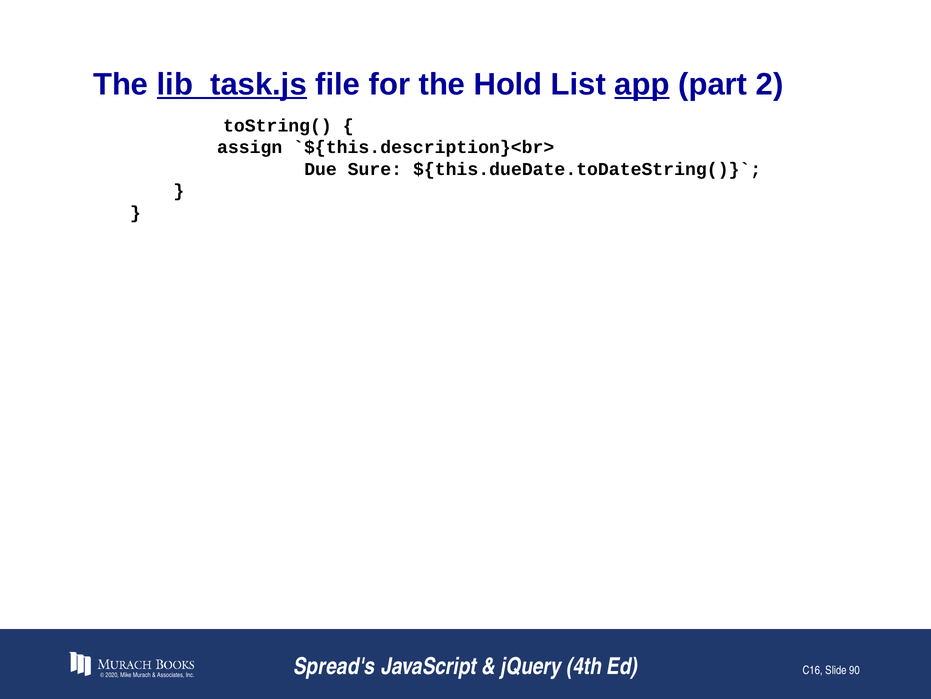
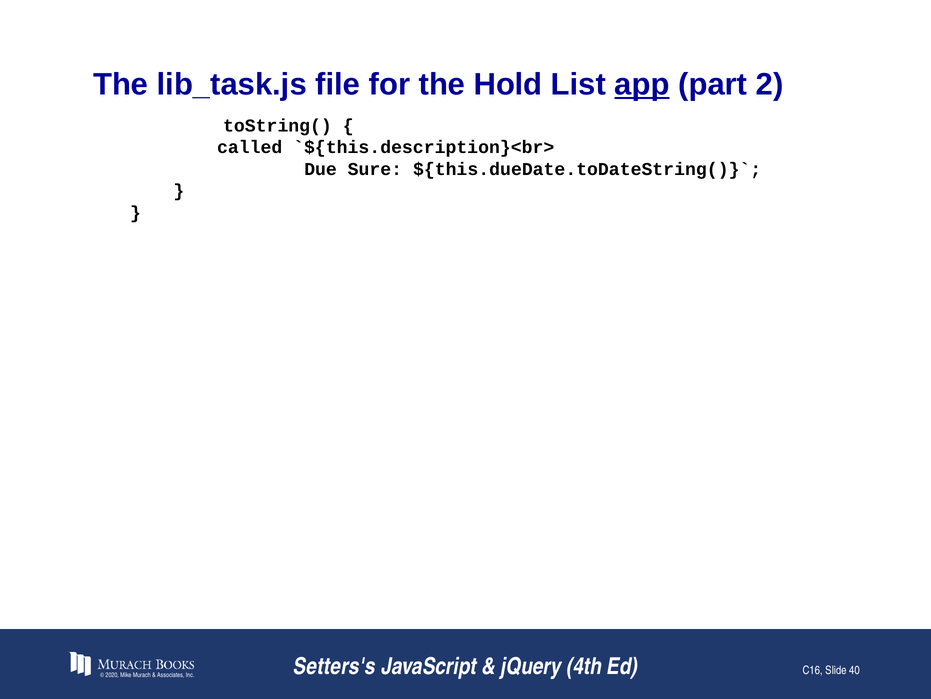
lib_task.js underline: present -> none (232, 85)
assign: assign -> called (250, 147)
Spread's: Spread's -> Setters's (334, 666)
90: 90 -> 40 (854, 670)
